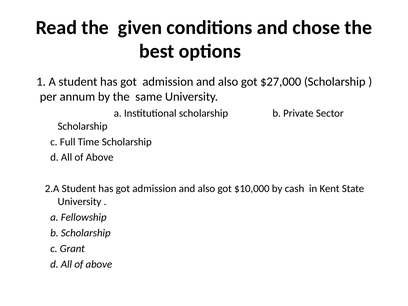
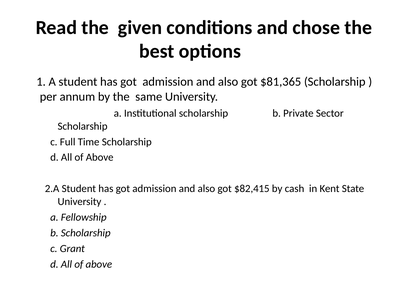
$27,000: $27,000 -> $81,365 (281, 82)
$10,000: $10,000 -> $82,415 (252, 189)
